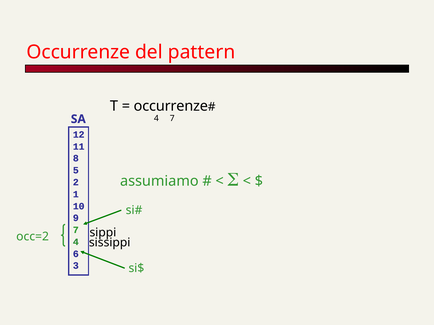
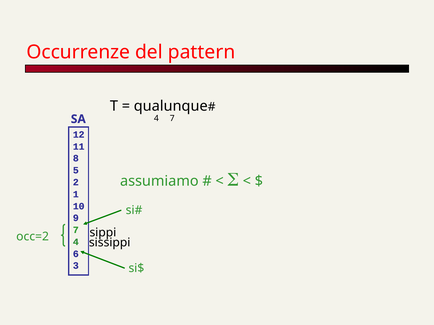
occurrenze: occurrenze -> qualunque (171, 106)
